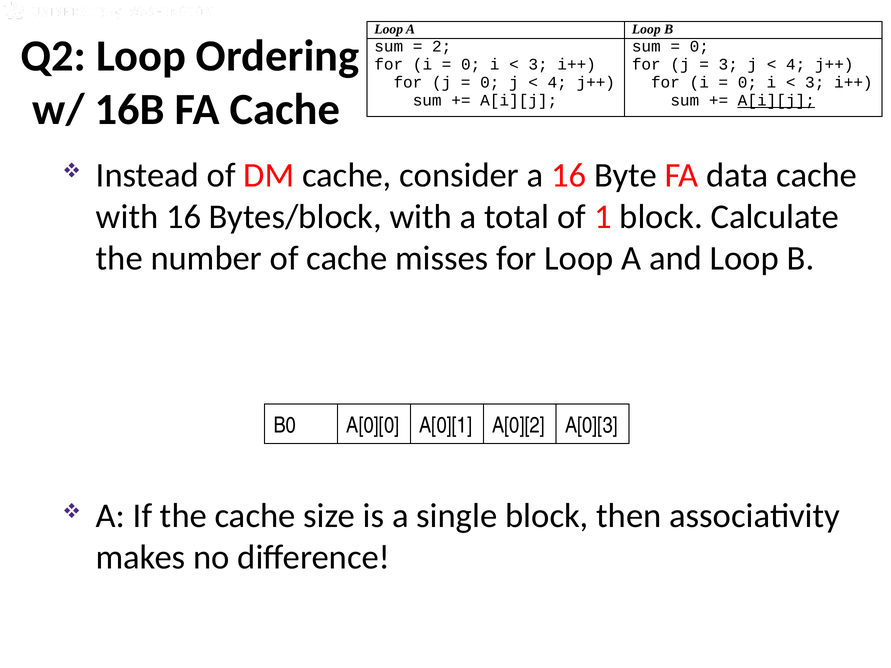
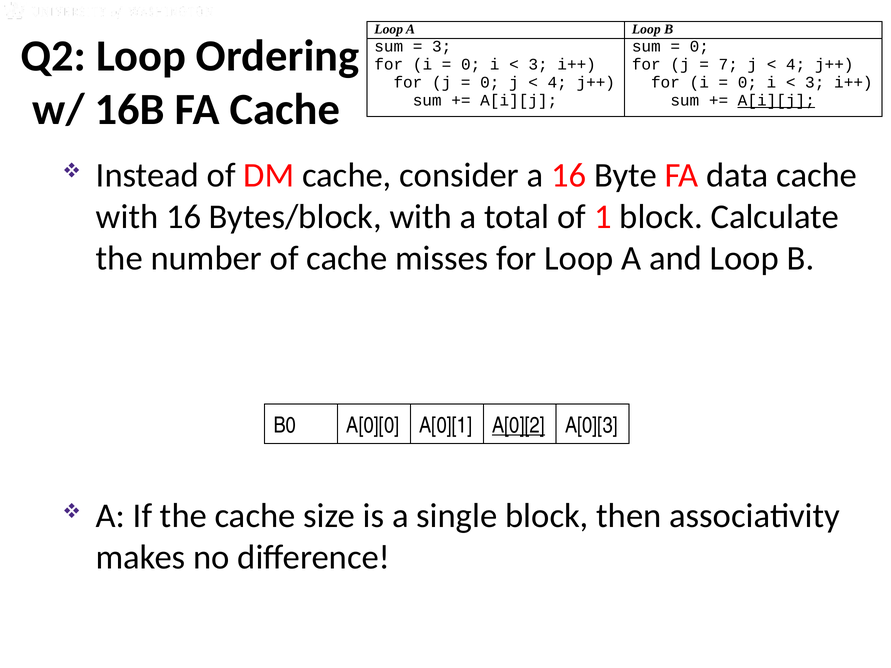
2: 2 -> 3 (442, 46)
3: 3 -> 7 (728, 64)
A[0][2 underline: none -> present (519, 426)
